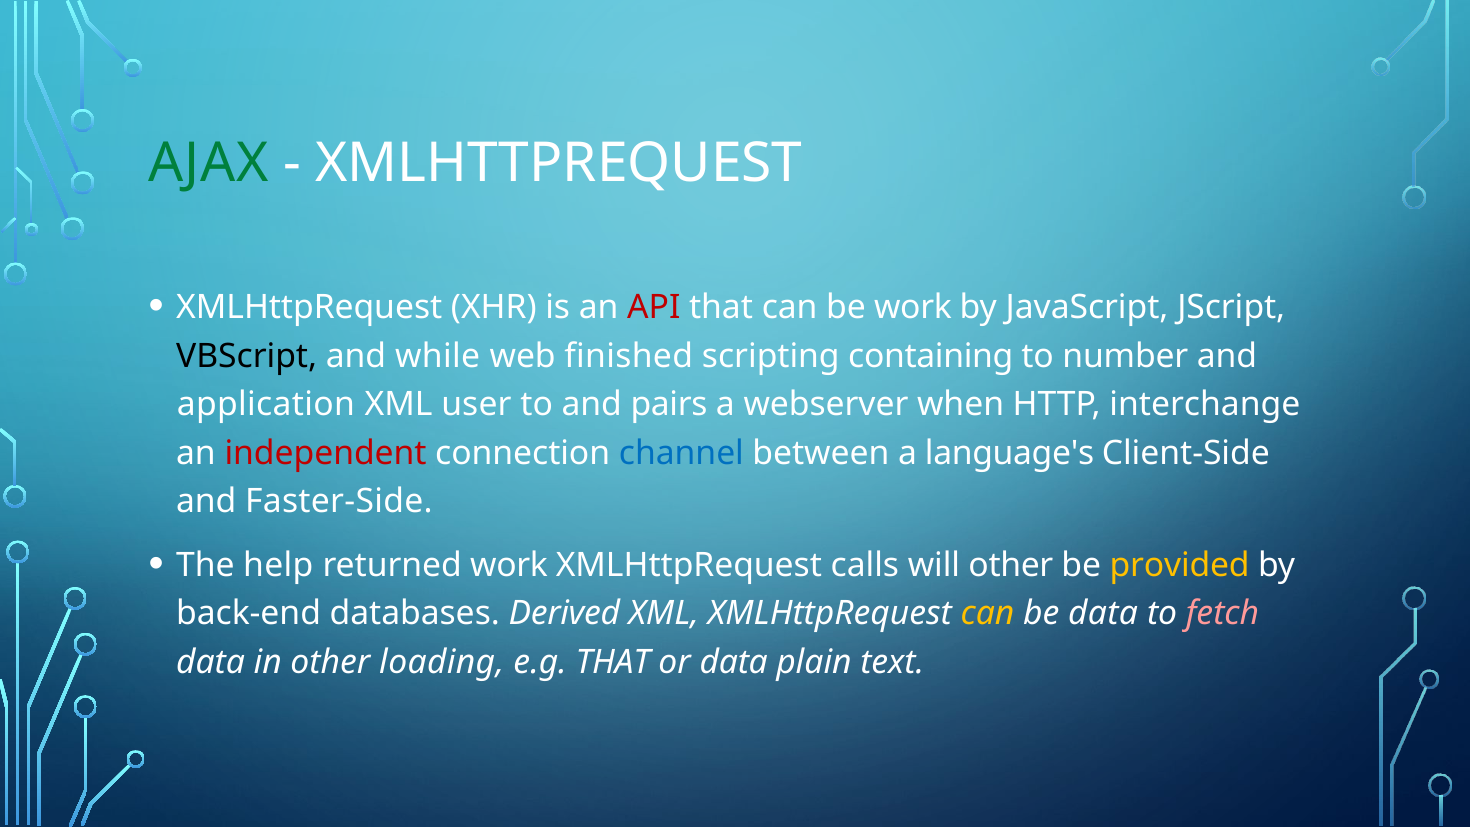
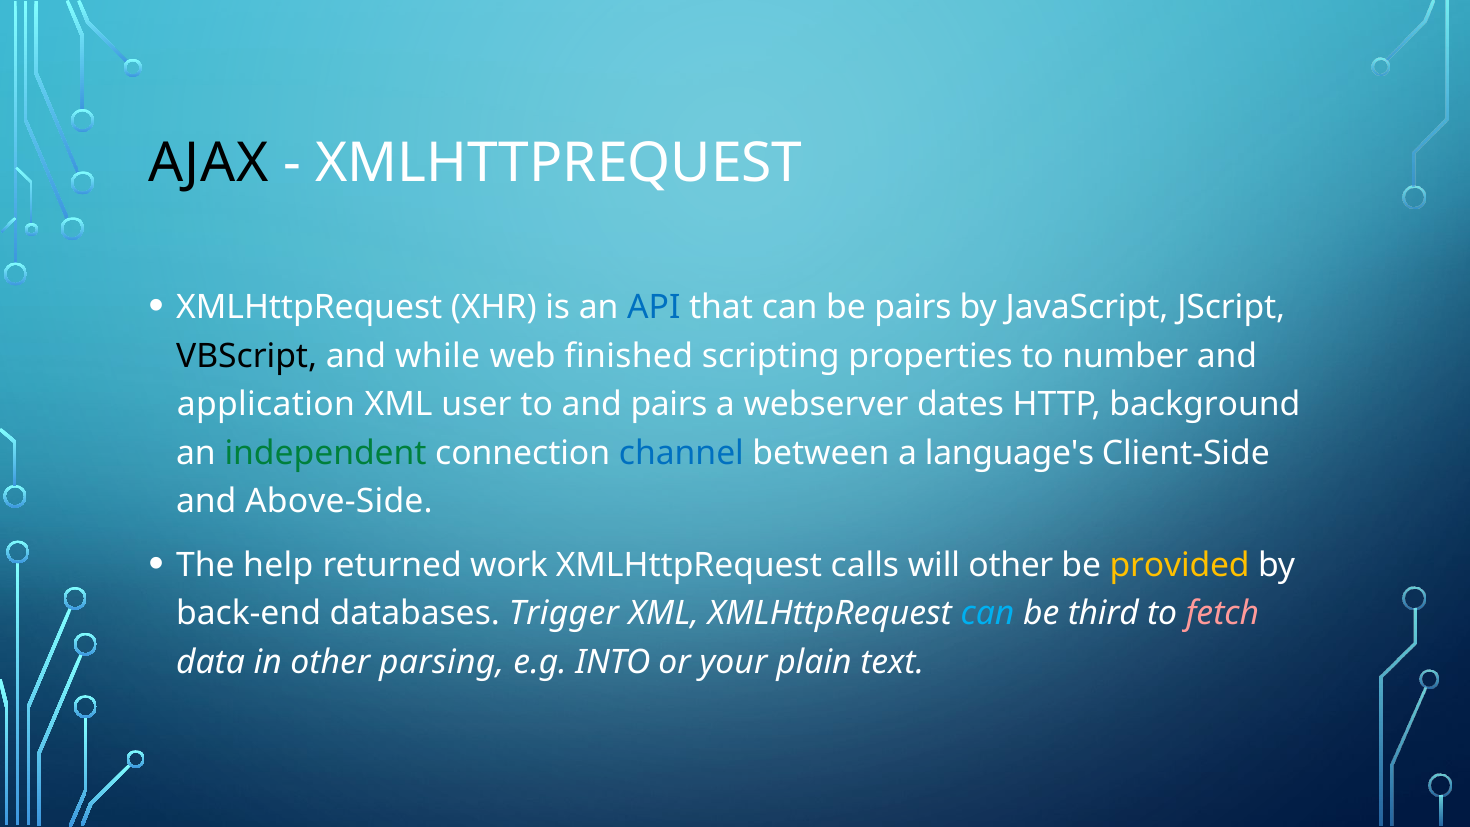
AJAX colour: green -> black (209, 163)
API colour: red -> blue (654, 307)
be work: work -> pairs (913, 307)
containing: containing -> properties (931, 356)
when: when -> dates (961, 404)
interchange: interchange -> background (1205, 404)
independent colour: red -> green (326, 453)
Faster-Side: Faster-Side -> Above-Side (339, 501)
Derived: Derived -> Trigger (564, 614)
can colour: yellow -> light blue (987, 614)
be data: data -> third (1103, 614)
loading: loading -> parsing (442, 662)
e.g THAT: THAT -> INTO (613, 662)
or data: data -> your (734, 662)
